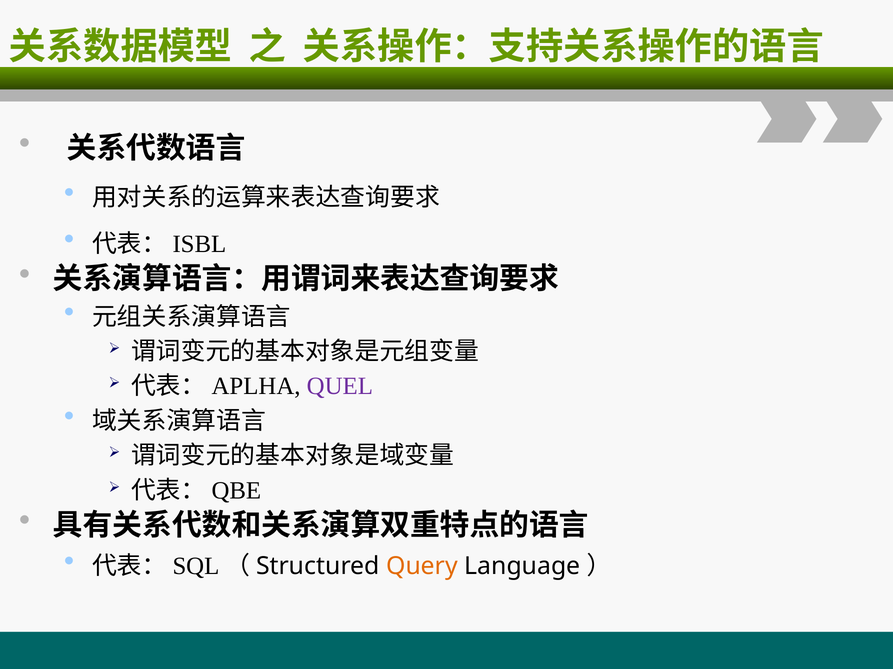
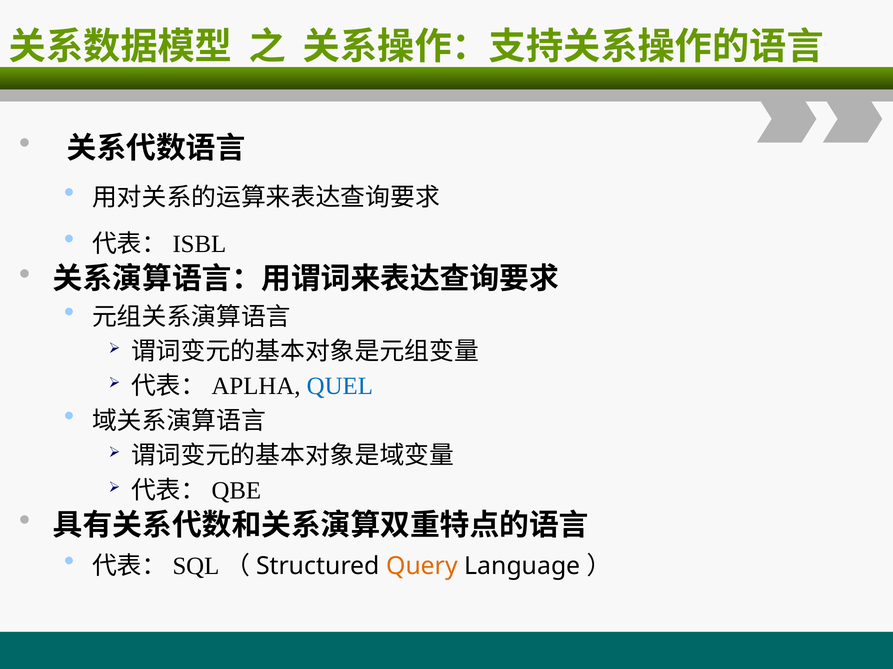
QUEL colour: purple -> blue (340, 387)
